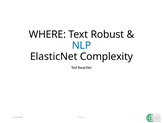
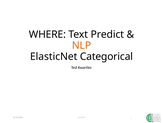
Robust: Robust -> Predict (107, 34)
NLP colour: blue -> orange (81, 45)
Complexity: Complexity -> Categorical (106, 56)
